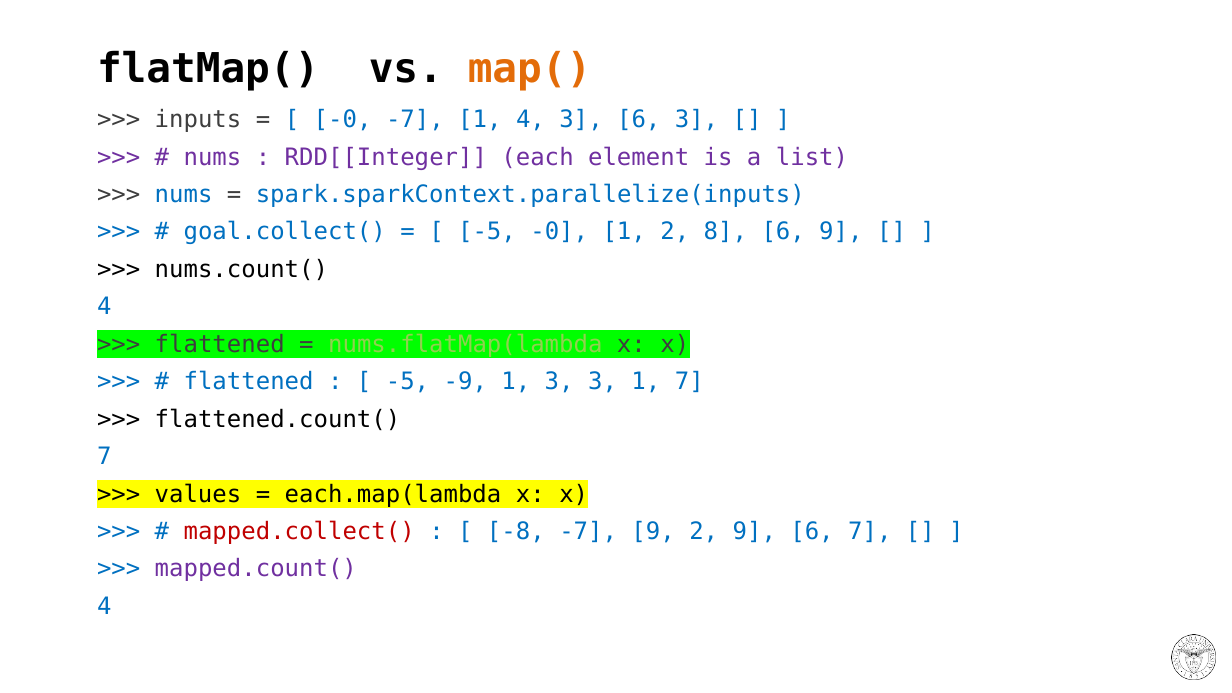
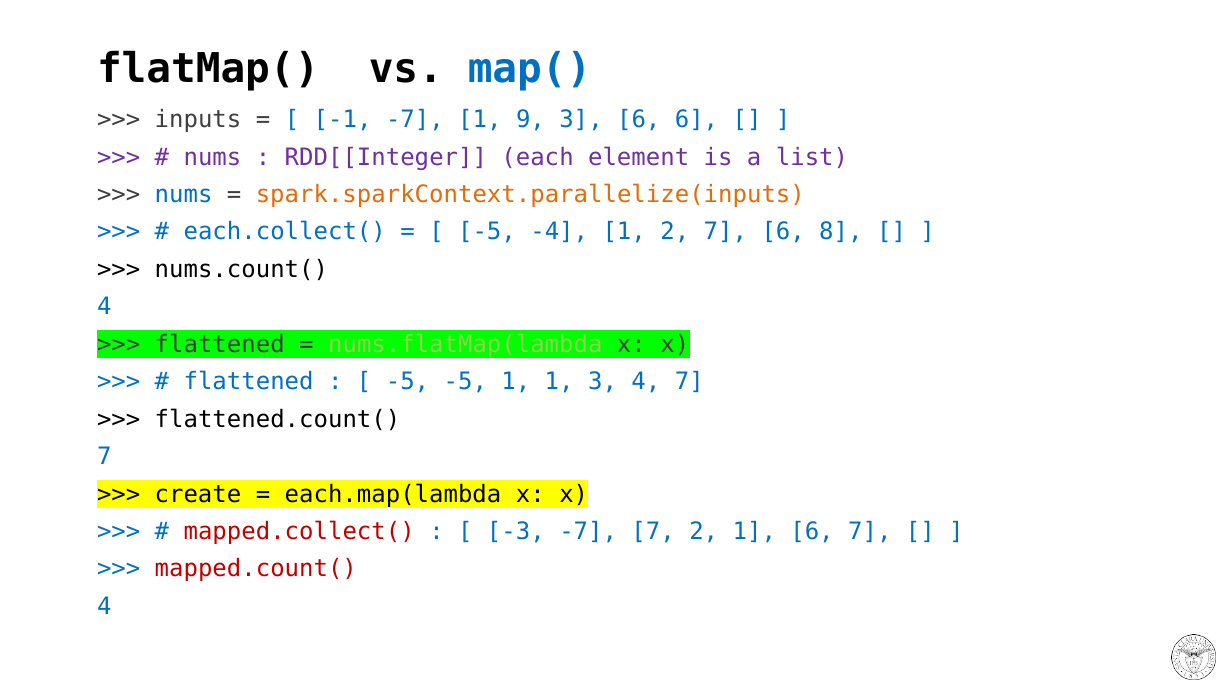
map( colour: orange -> blue (530, 69)
-0: -0 -> -1 (343, 120)
1 4: 4 -> 9 (530, 120)
6 3: 3 -> 6 (696, 120)
spark.sparkContext.parallelize(inputs colour: blue -> orange (530, 195)
goal.collect(: goal.collect( -> each.collect( (285, 232)
-5 -0: -0 -> -4 (559, 232)
2 8: 8 -> 7 (725, 232)
6 9: 9 -> 8 (841, 232)
-5 -9: -9 -> -5 (465, 382)
1 3: 3 -> 1 (559, 382)
3 1: 1 -> 4 (646, 382)
values: values -> create (198, 494)
-8: -8 -> -3 (516, 532)
-7 9: 9 -> 7 (653, 532)
2 9: 9 -> 1 (754, 532)
mapped.count( colour: purple -> red (256, 569)
